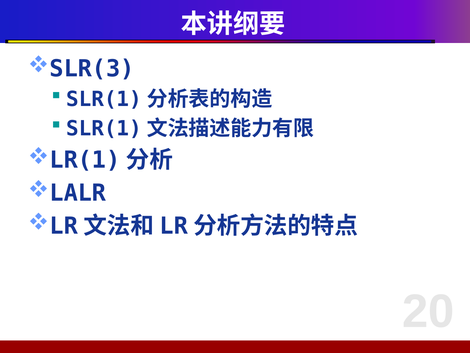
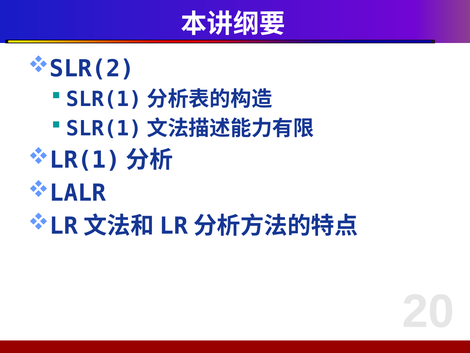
SLR(3: SLR(3 -> SLR(2 (92, 68)
